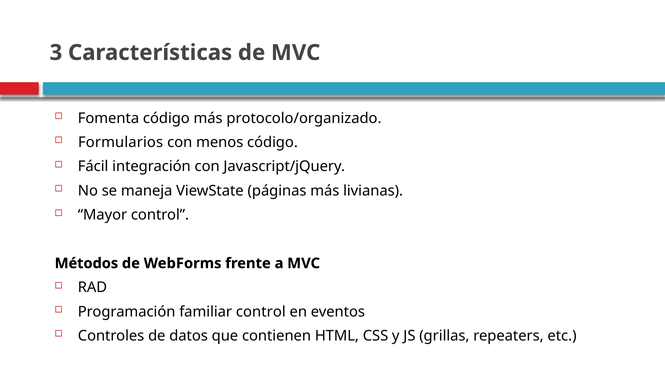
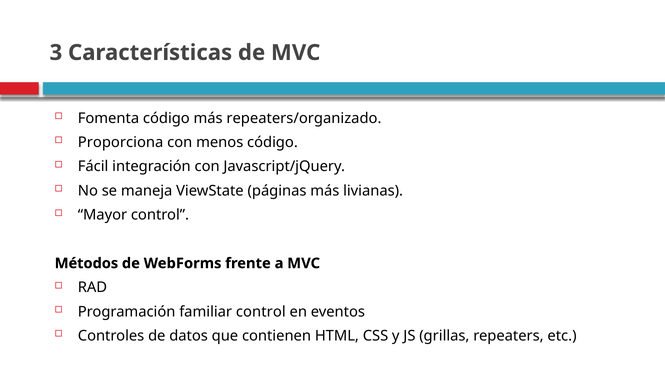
protocolo/organizado: protocolo/organizado -> repeaters/organizado (304, 118)
Formularios: Formularios -> Proporciona (121, 142)
